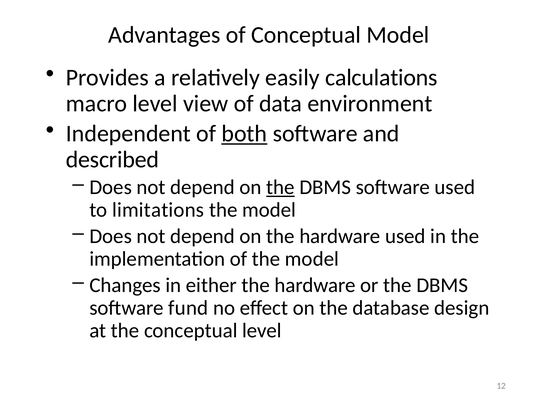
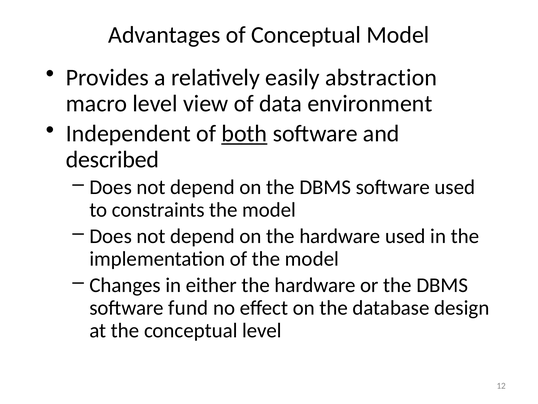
calculations: calculations -> abstraction (381, 78)
the underline: present -> none (280, 187)
limitations: limitations -> constraints (158, 210)
